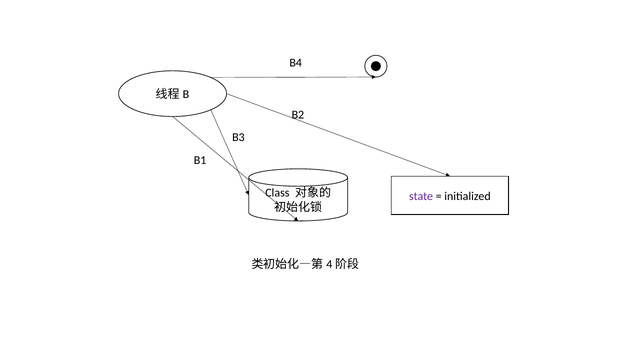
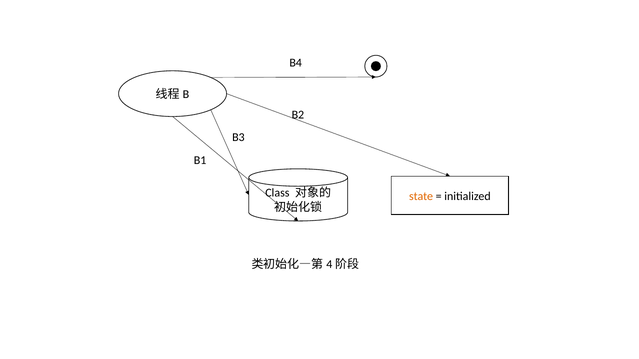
state colour: purple -> orange (421, 196)
